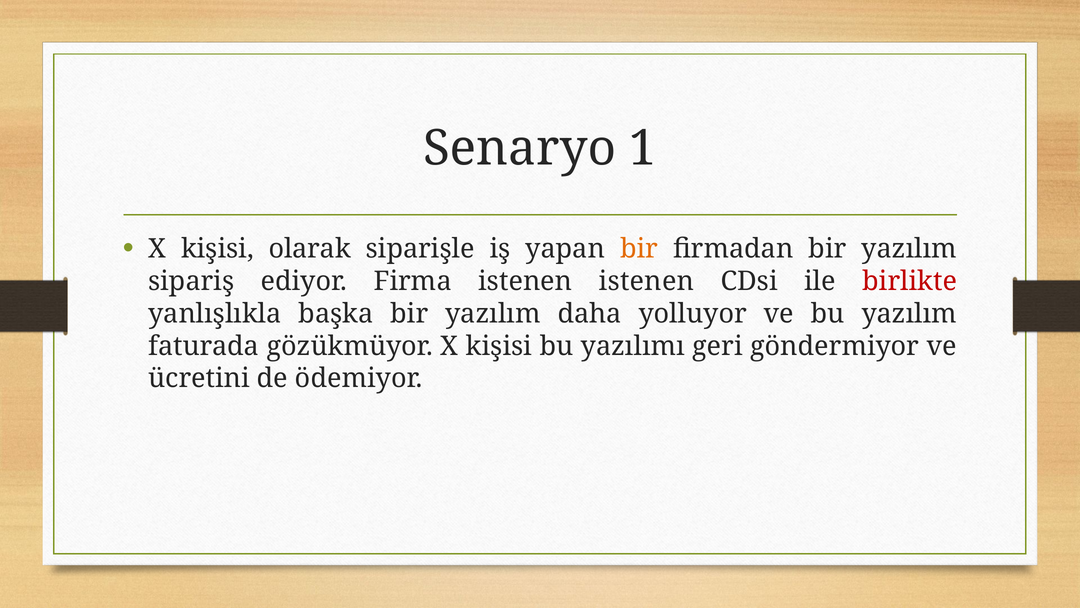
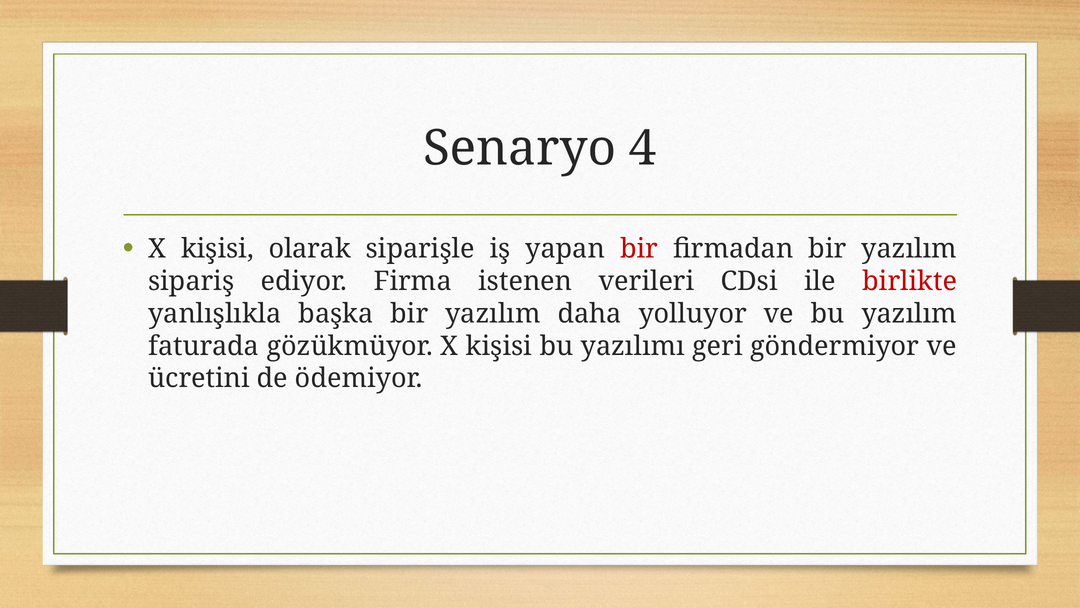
1: 1 -> 4 (643, 148)
bir colour: orange -> red (639, 249)
istenen istenen: istenen -> verileri (647, 281)
